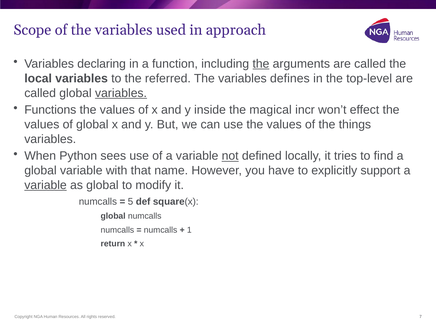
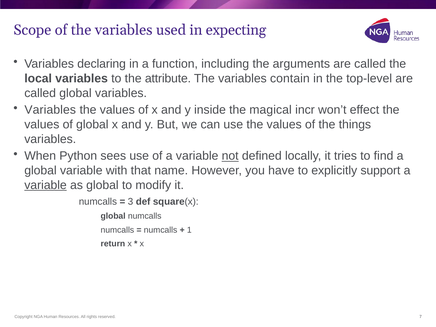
approach: approach -> expecting (236, 30)
the underline: present -> none (261, 64)
referred: referred -> attribute (168, 78)
defines: defines -> contain (290, 78)
variables underline: present -> none (121, 93)
Functions: Functions -> Variables (50, 110)
5: 5 -> 3 (130, 202)
